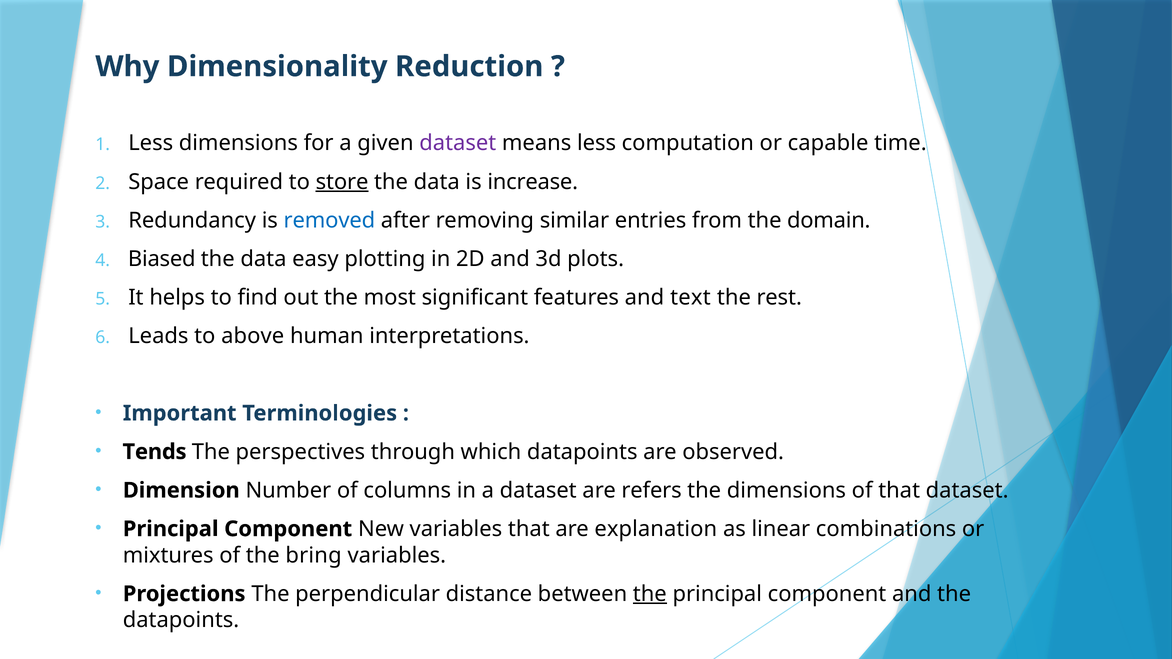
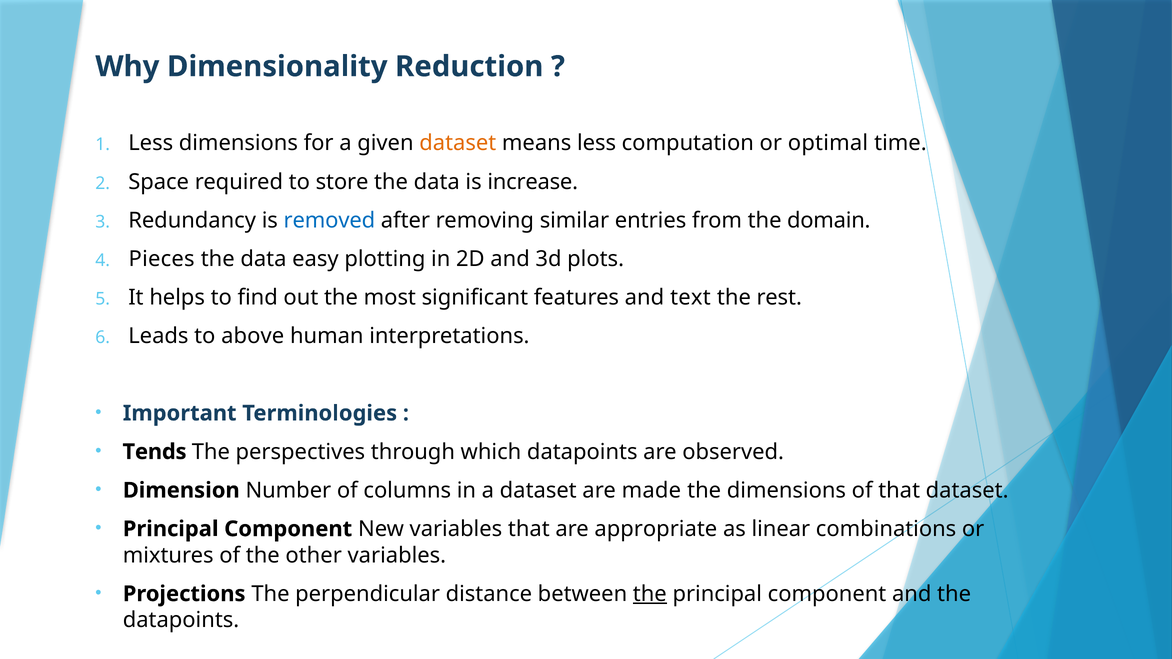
dataset colour: purple -> orange (458, 143)
capable: capable -> optimal (828, 143)
store underline: present -> none (342, 182)
Biased: Biased -> Pieces (162, 259)
refers: refers -> made (651, 491)
explanation: explanation -> appropriate (656, 529)
bring: bring -> other (314, 556)
